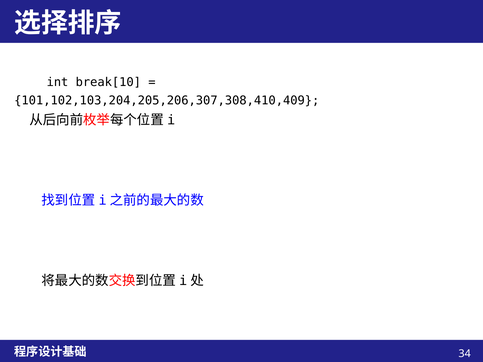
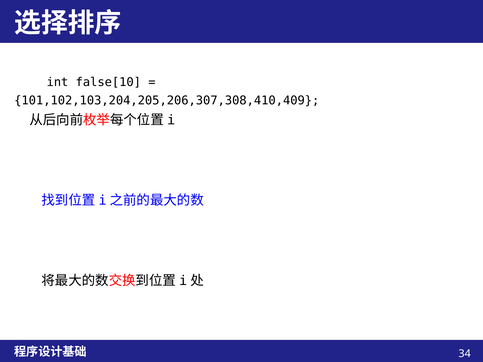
break[10: break[10 -> false[10 (108, 82)
